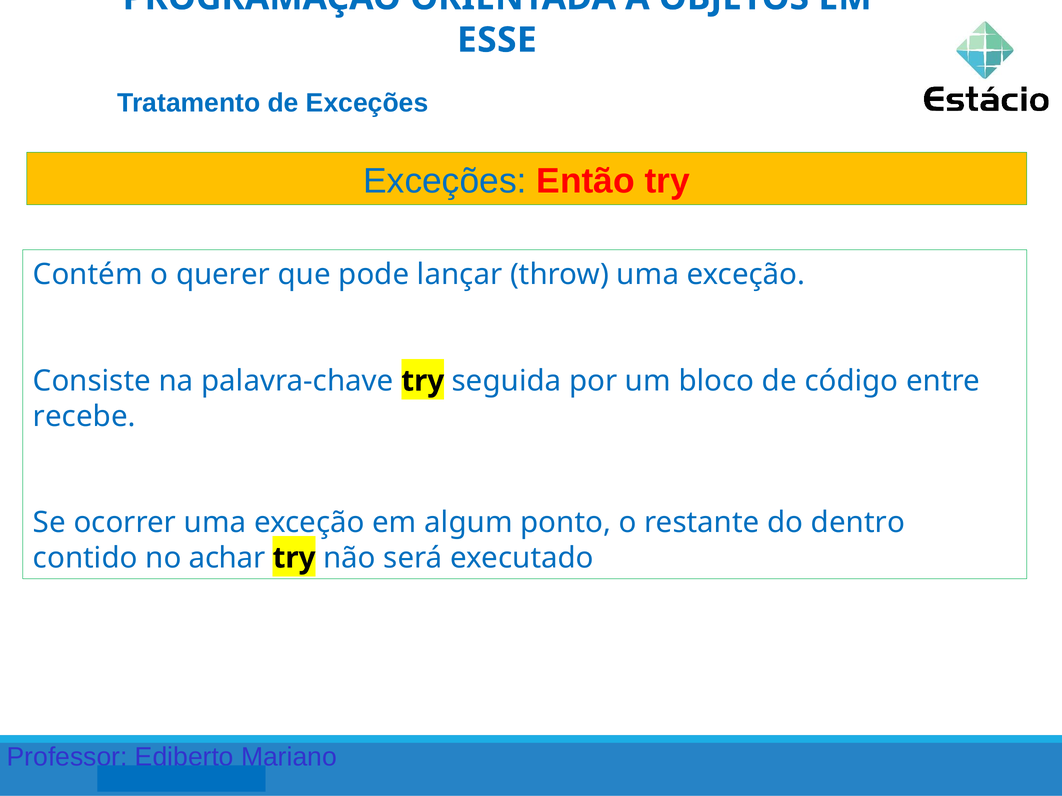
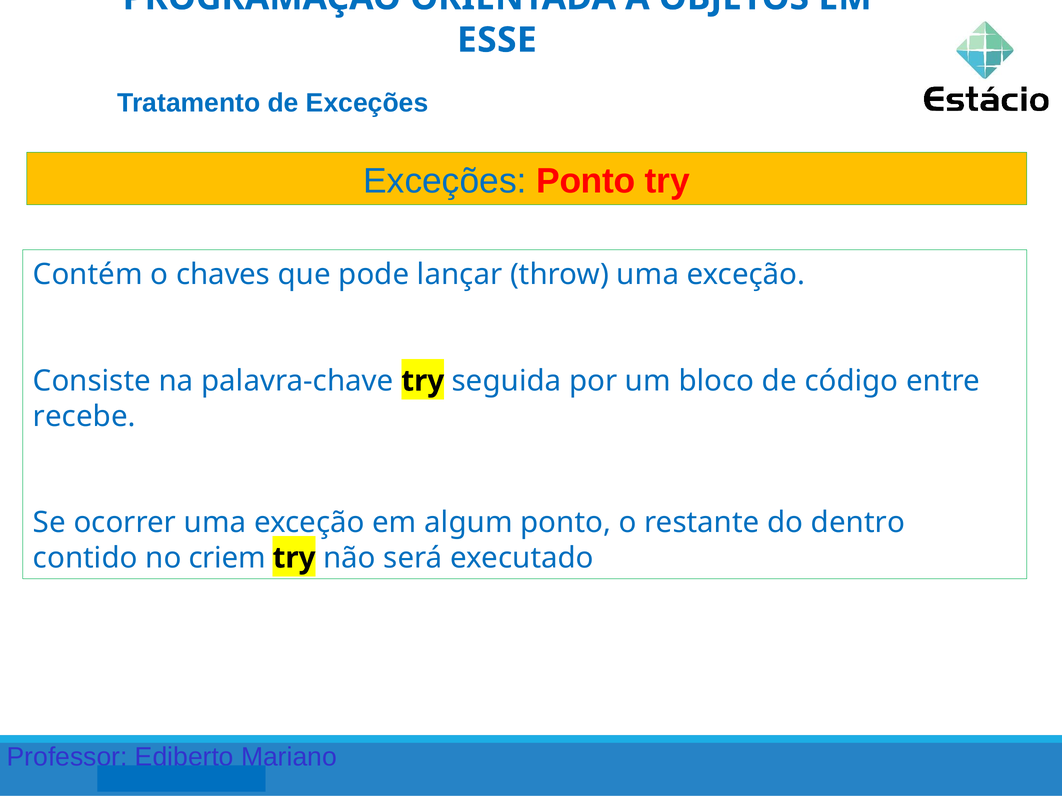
Exceções Então: Então -> Ponto (586, 181)
querer: querer -> chaves (223, 275)
achar: achar -> criem (227, 558)
